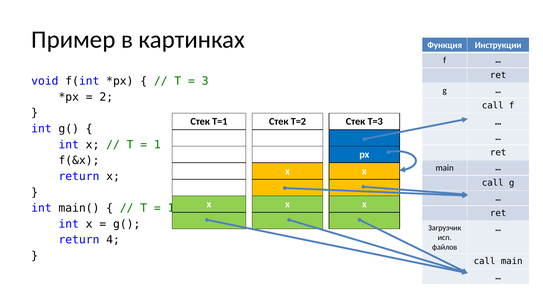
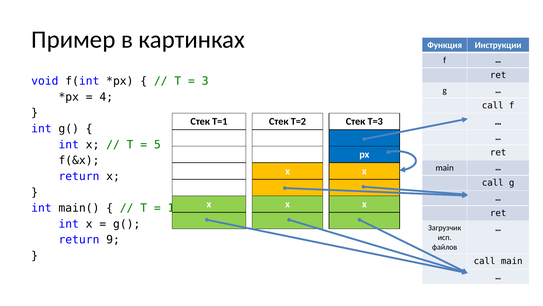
2: 2 -> 4 (106, 97)
1: 1 -> 5 (157, 144)
4: 4 -> 9 (113, 239)
